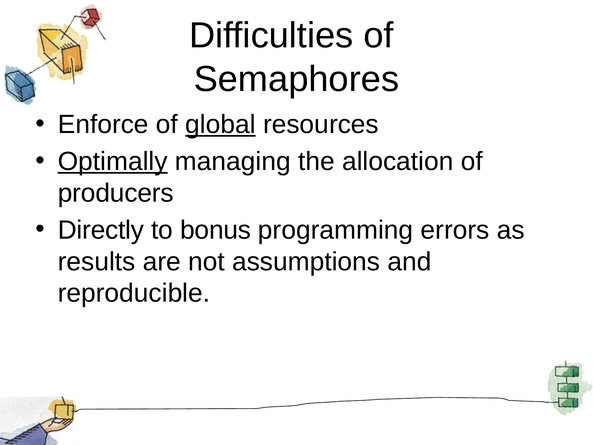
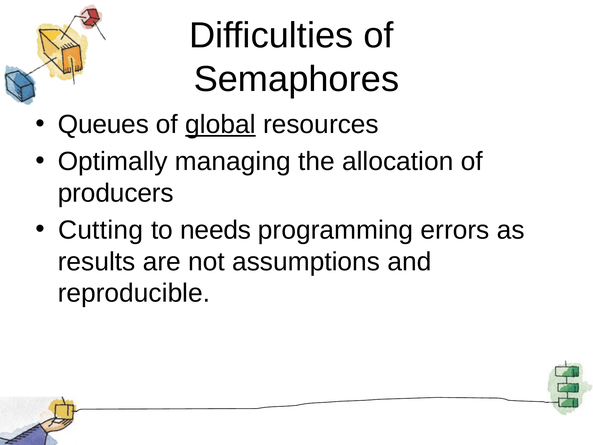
Enforce: Enforce -> Queues (103, 124)
Optimally underline: present -> none (113, 161)
Directly: Directly -> Cutting (101, 230)
bonus: bonus -> needs (216, 230)
